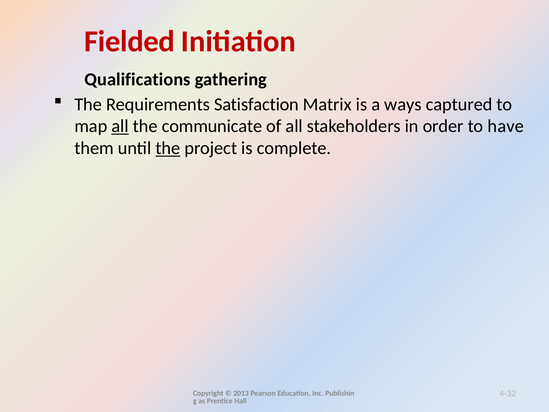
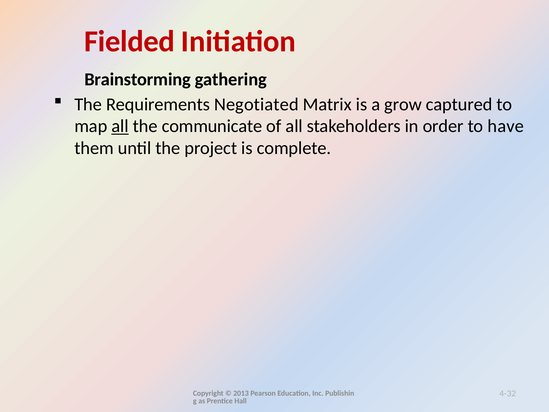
Qualifications: Qualifications -> Brainstorming (138, 79)
Satisfaction: Satisfaction -> Negotiated (256, 104)
ways: ways -> grow (403, 104)
the underline: present -> none (168, 148)
